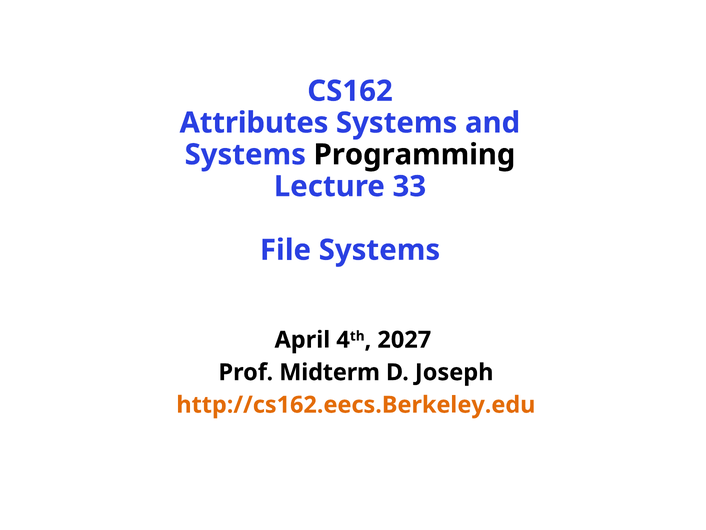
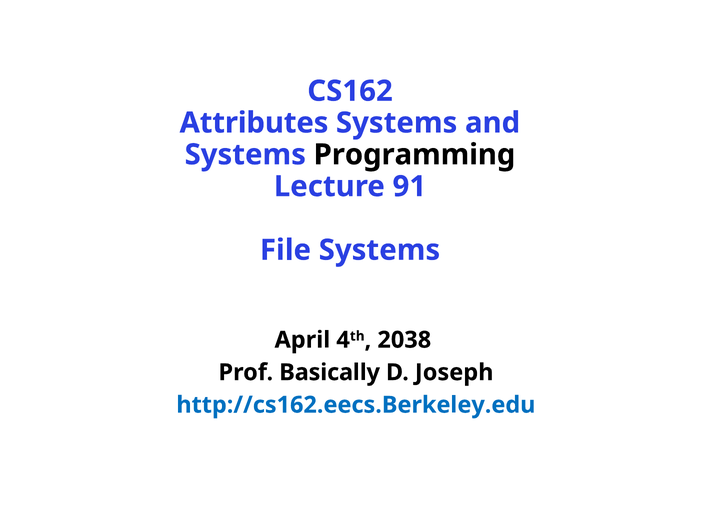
33: 33 -> 91 (409, 186)
2027: 2027 -> 2038 (404, 340)
Midterm: Midterm -> Basically (330, 372)
http://cs162.eecs.Berkeley.edu colour: orange -> blue (356, 405)
